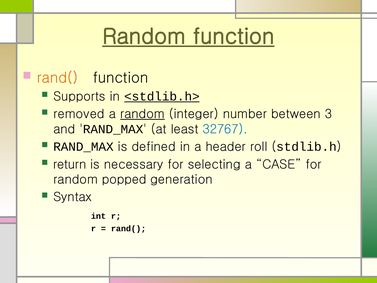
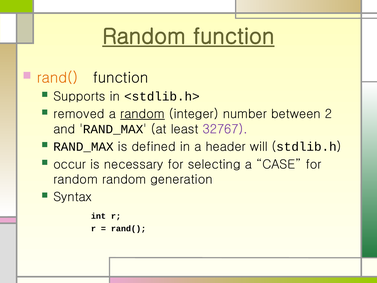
<stdlib.h> underline: present -> none (162, 96)
3: 3 -> 2 (329, 114)
32767 colour: blue -> purple (225, 129)
roll: roll -> will (259, 147)
return: return -> occur (70, 164)
random popped: popped -> random (124, 179)
